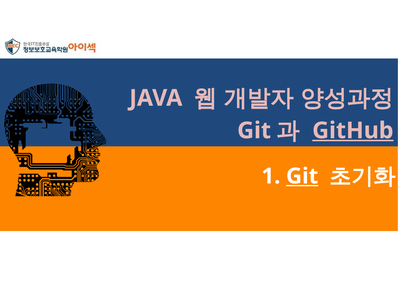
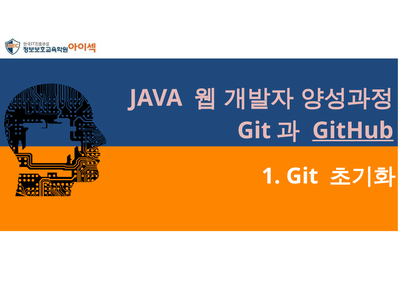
Git underline: present -> none (302, 176)
